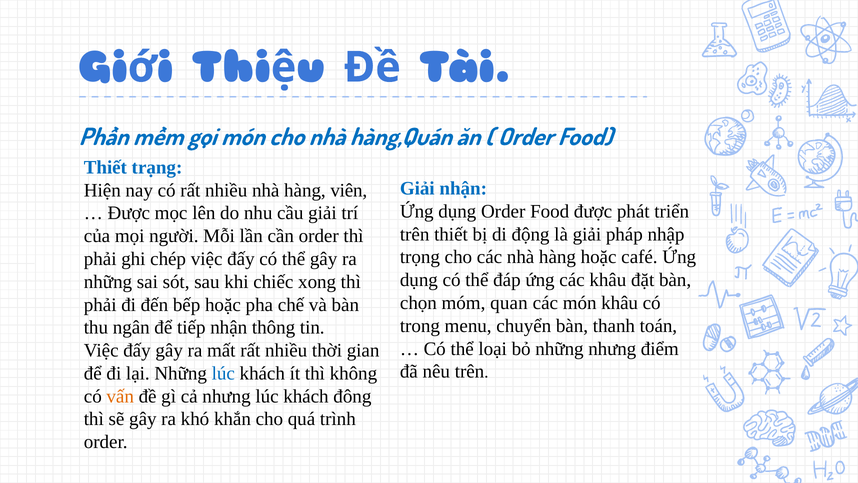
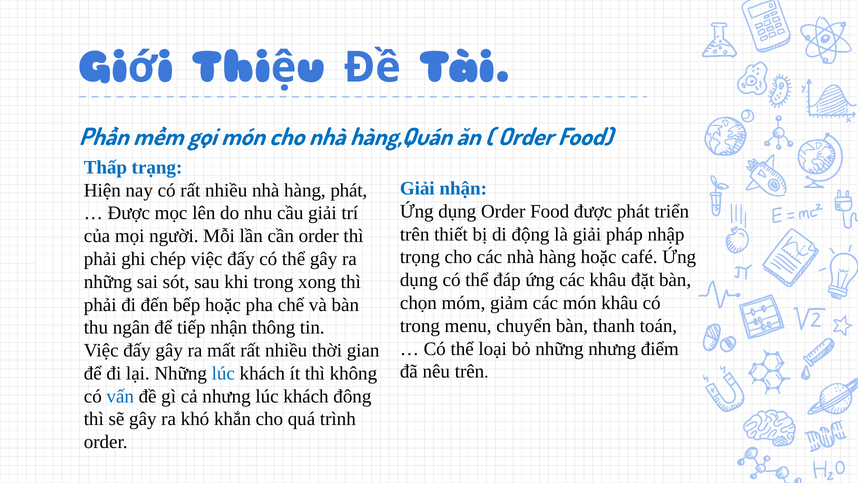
Thiết: Thiết -> Thấp (105, 167)
hàng viên: viên -> phát (349, 190)
khi chiếc: chiếc -> trong (273, 282)
quan: quan -> giảm (509, 303)
vấn colour: orange -> blue (120, 396)
